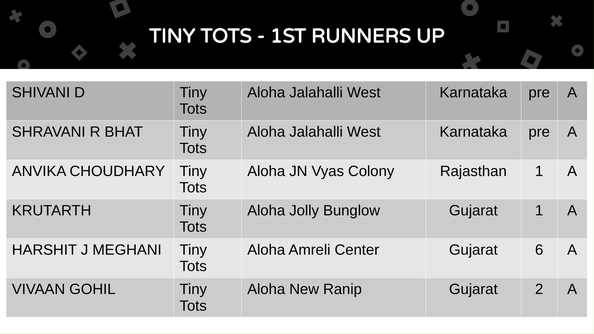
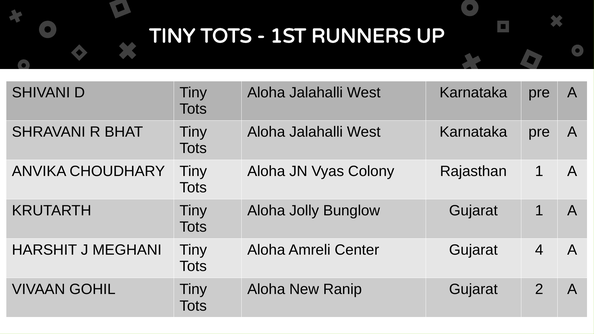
6: 6 -> 4 (539, 250)
